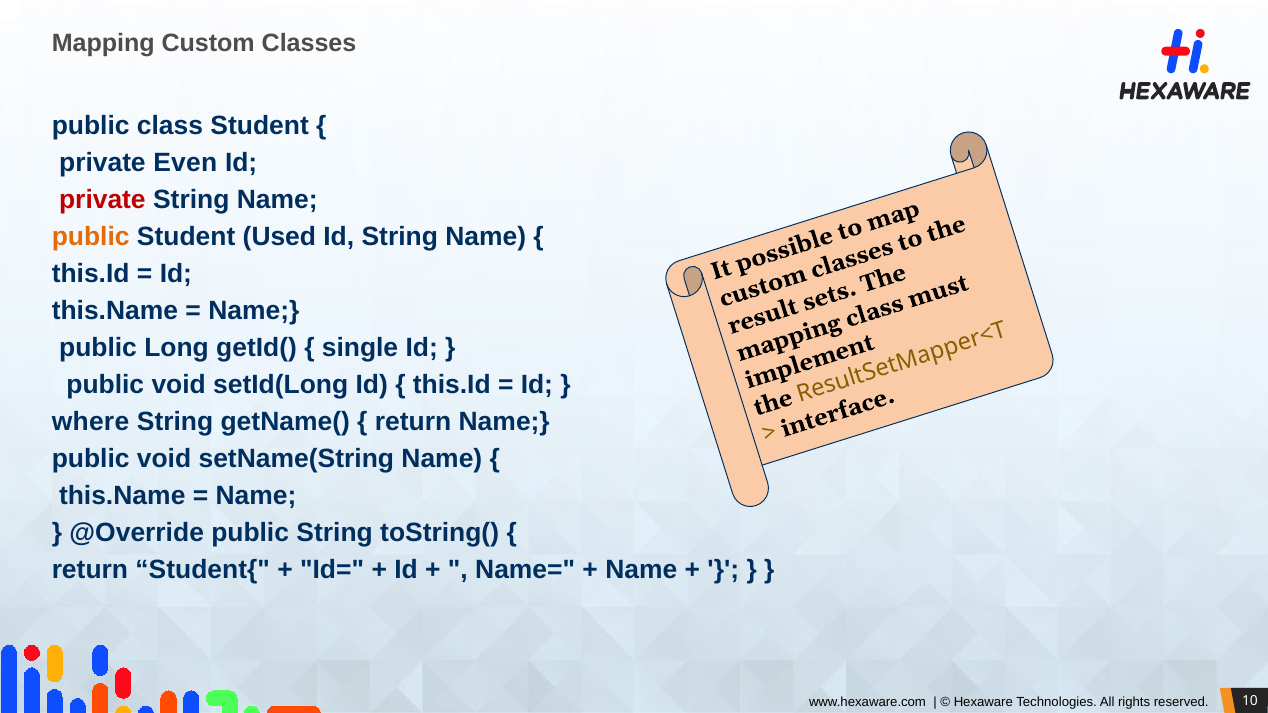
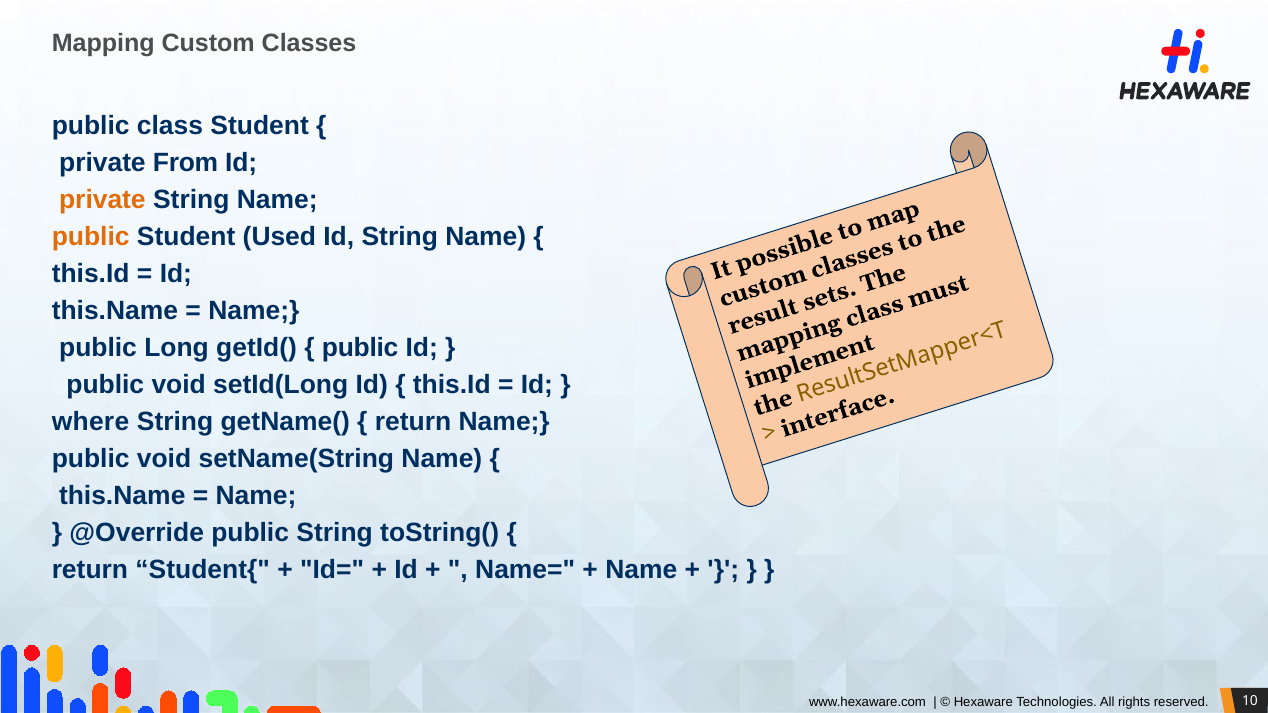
Even: Even -> From (186, 163)
private colour: red -> orange (102, 200)
single: single -> public (360, 348)
